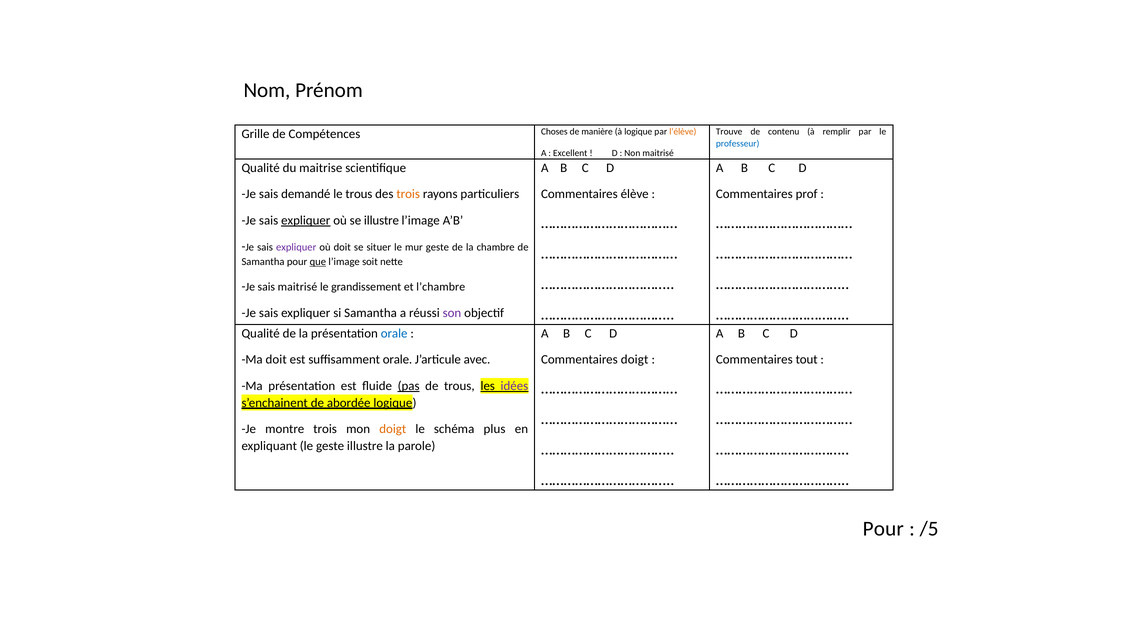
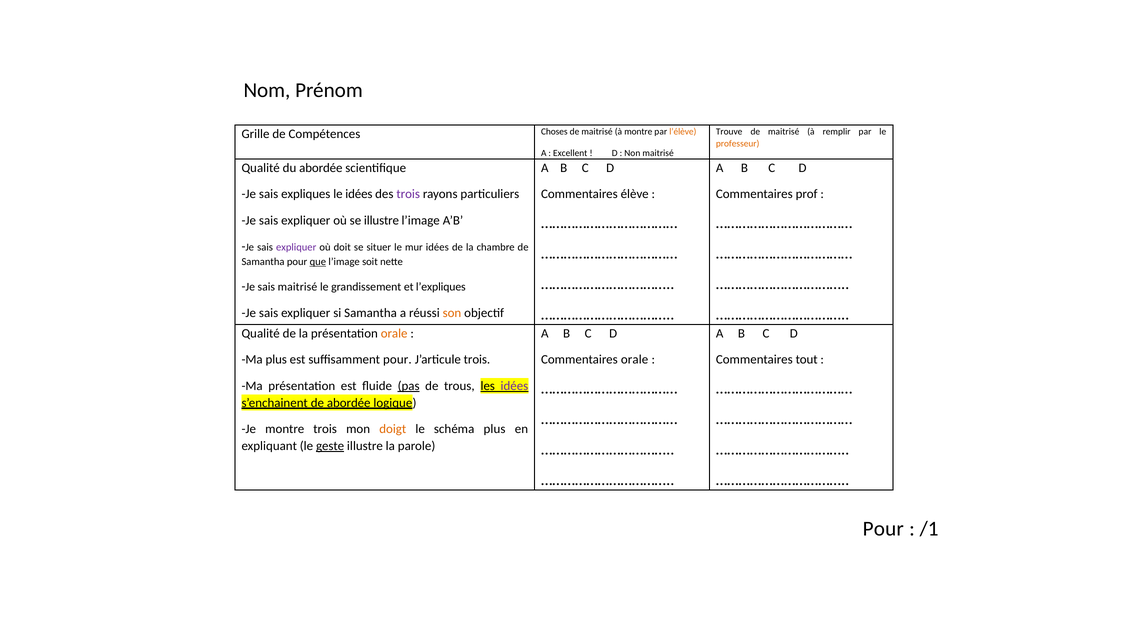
contenu: contenu -> maitrisé (784, 132)
manière: manière -> maitrisé (597, 132)
à logique: logique -> montre (638, 132)
professeur colour: blue -> orange (738, 144)
du maitrise: maitrise -> abordée (321, 168)
demandé: demandé -> expliques (306, 194)
le trous: trous -> idées (359, 194)
trois colour: orange -> purple (408, 194)
expliquer underline: present -> none (306, 221)
mur geste: geste -> idées (437, 248)
l’chambre: l’chambre -> l’expliques (441, 287)
son colour: purple -> orange (452, 313)
orale colour: blue -> orange (394, 334)
Ma doit: doit -> plus (276, 360)
suffisamment orale: orale -> pour (397, 360)
J’articule avec: avec -> trois (477, 360)
Commentaires doigt: doigt -> orale (635, 360)
geste underline: none -> present (330, 446)
/5: /5 -> /1 (929, 529)
